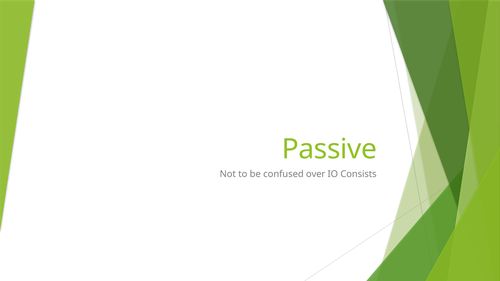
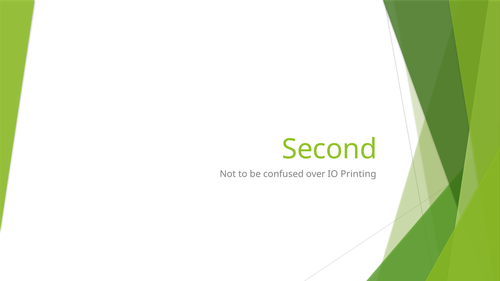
Passive: Passive -> Second (329, 149)
Consists: Consists -> Printing (358, 174)
